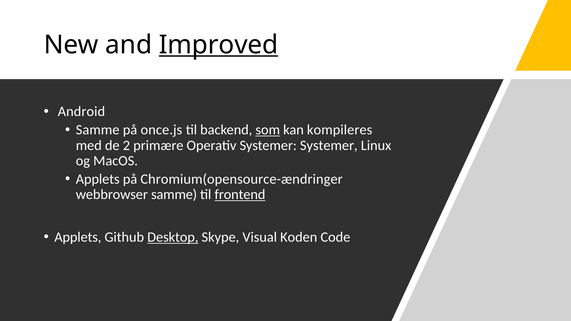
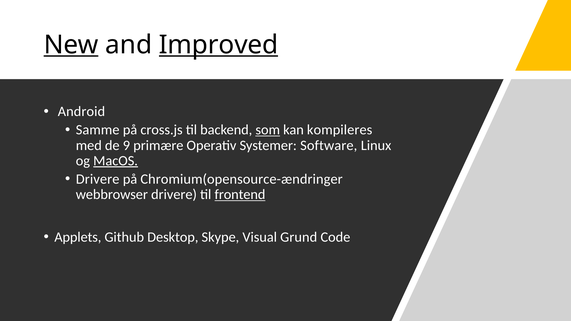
New underline: none -> present (71, 45)
once.js: once.js -> cross.js (162, 130)
2: 2 -> 9 (126, 145)
Systemer Systemer: Systemer -> Software (329, 145)
MacOS underline: none -> present (116, 161)
Applets: Applets -> Drivere (98, 179)
webbrowser samme: samme -> drivere (174, 195)
Desktop underline: present -> none (173, 237)
Koden: Koden -> Grund (299, 237)
